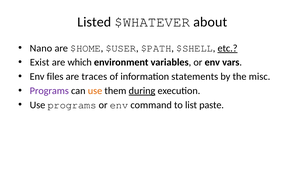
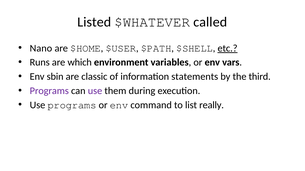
about: about -> called (210, 22)
Exist: Exist -> Runs (40, 63)
files: files -> sbin (55, 77)
traces: traces -> classic (94, 77)
misc: misc -> third (260, 77)
use colour: orange -> purple (95, 91)
during underline: present -> none (142, 91)
paste: paste -> really (212, 105)
